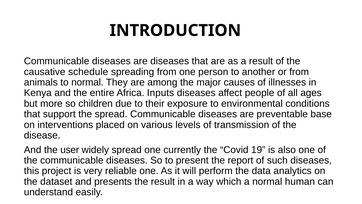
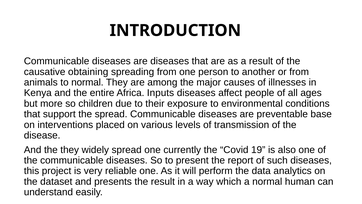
schedule: schedule -> obtaining (88, 72)
the user: user -> they (70, 150)
